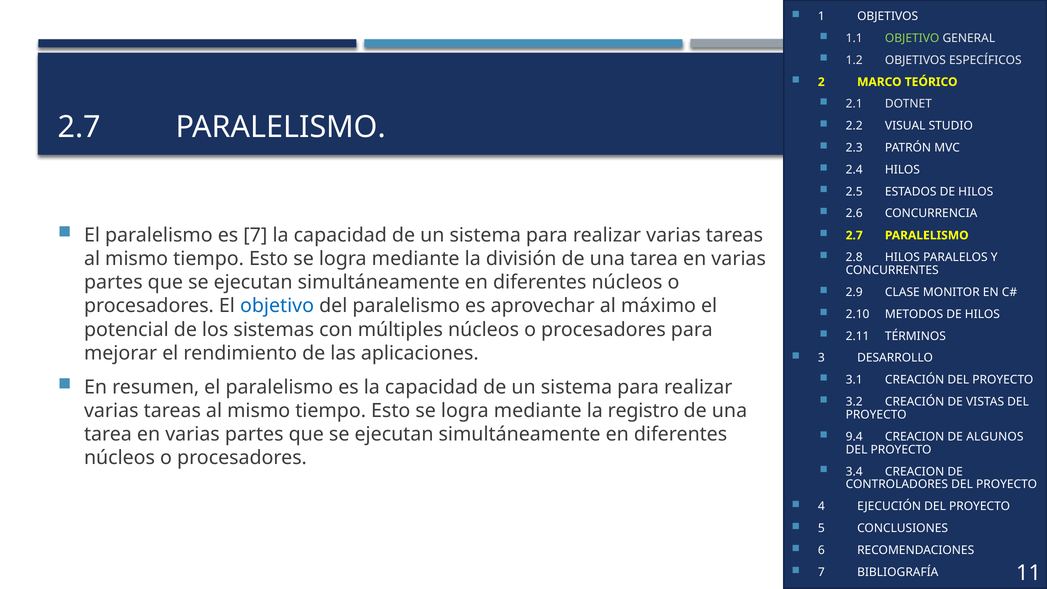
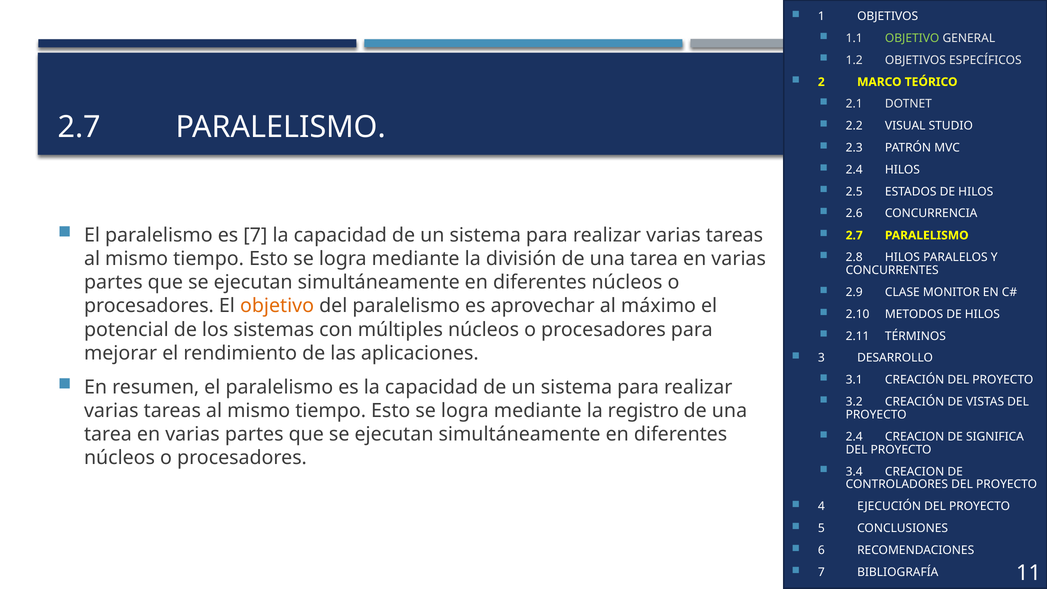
objetivo colour: blue -> orange (277, 306)
9.4: 9.4 -> 2.4 (854, 437)
ALGUNOS: ALGUNOS -> SIGNIFICA (995, 437)
